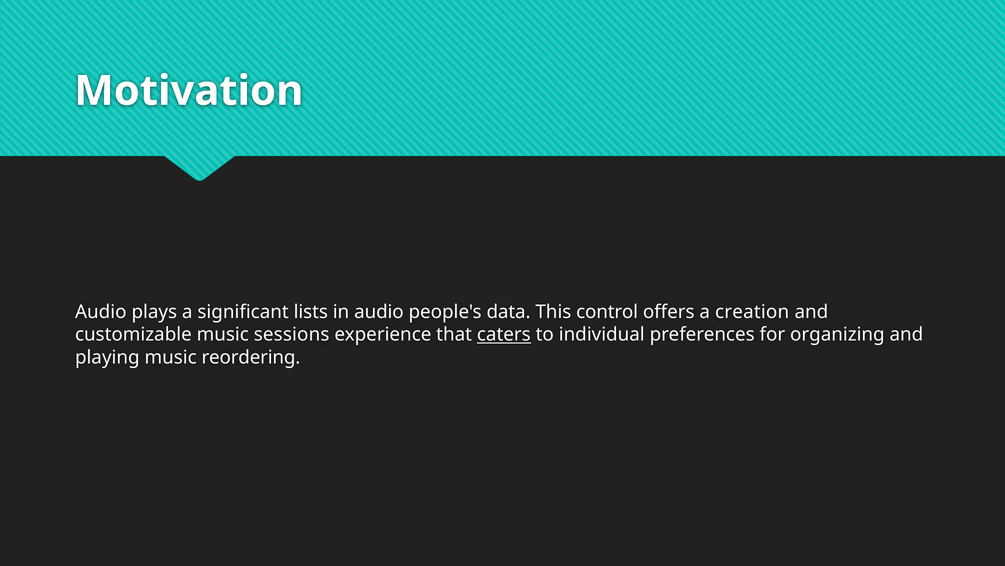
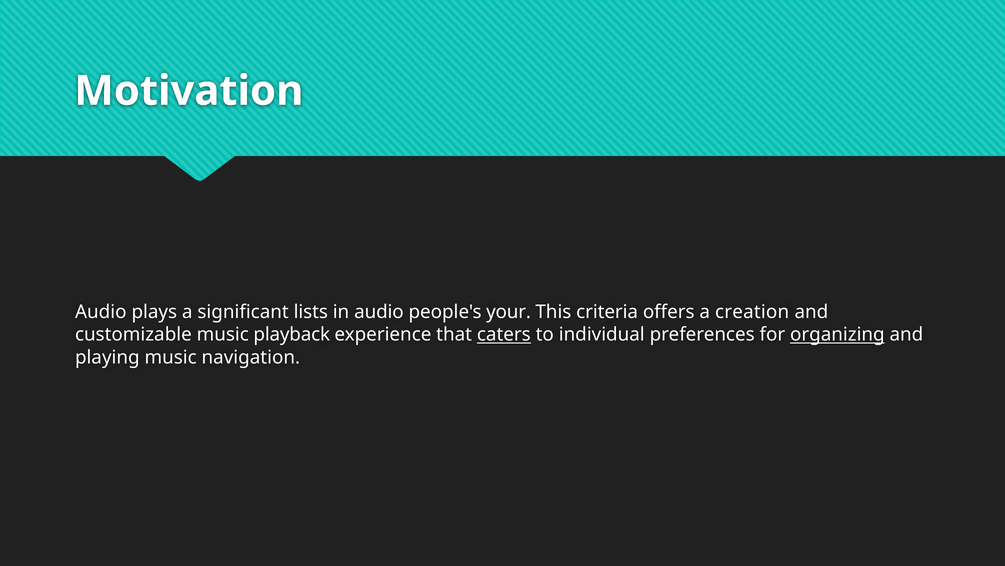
data: data -> your (509, 312)
control: control -> criteria (607, 312)
sessions: sessions -> playback (292, 334)
organizing underline: none -> present (837, 334)
reordering: reordering -> navigation (251, 357)
